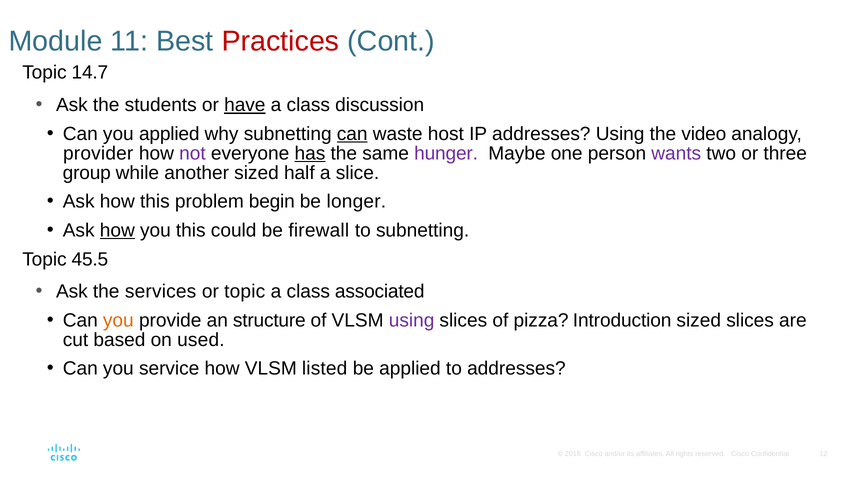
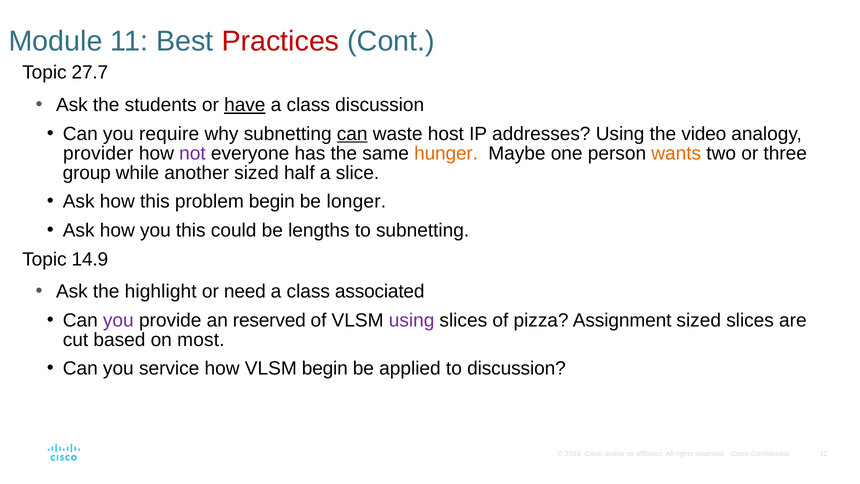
14.7: 14.7 -> 27.7 (90, 73)
you applied: applied -> require (169, 134)
has underline: present -> none (310, 153)
hunger colour: purple -> orange (446, 153)
wants colour: purple -> orange (676, 153)
how underline: present -> none (117, 230)
firewall: firewall -> lengths (319, 230)
45.5: 45.5 -> 14.9 (90, 259)
services: services -> highlight (161, 291)
or topic: topic -> need (245, 291)
you colour: orange -> purple (118, 320)
an structure: structure -> reserved (269, 320)
Introduction: Introduction -> Assignment (622, 320)
used: used -> most (201, 340)
VLSM listed: listed -> begin (325, 368)
to addresses: addresses -> discussion (516, 368)
